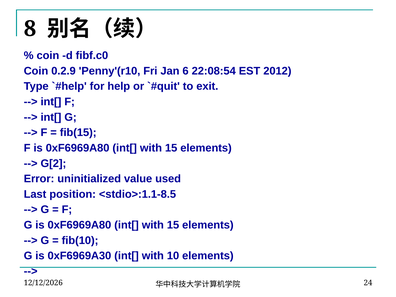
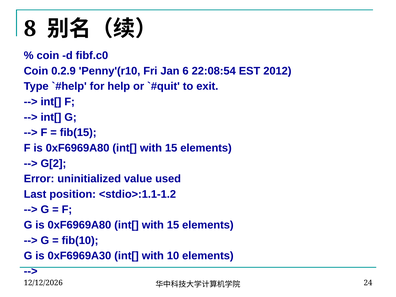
<stdio>:1.1-8.5: <stdio>:1.1-8.5 -> <stdio>:1.1-1.2 (137, 194)
